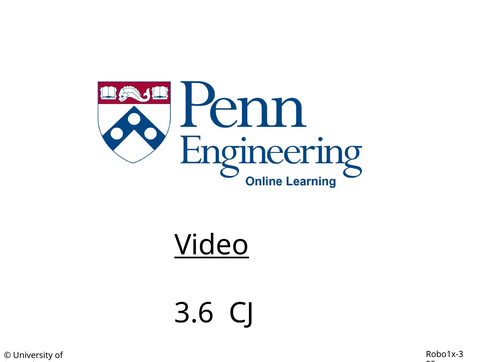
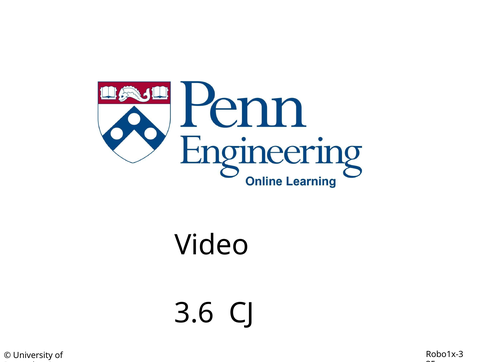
Video underline: present -> none (212, 245)
